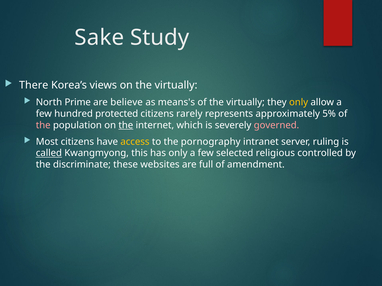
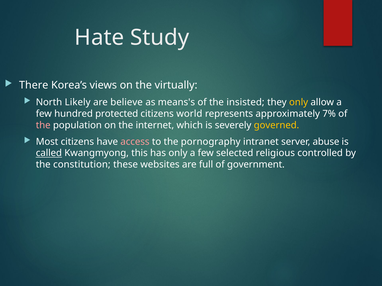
Sake: Sake -> Hate (99, 38)
Prime: Prime -> Likely (78, 102)
of the virtually: virtually -> insisted (245, 102)
rarely: rarely -> world (189, 114)
5%: 5% -> 7% (329, 114)
the underline: present -> none (126, 125)
governed colour: pink -> yellow (276, 125)
access colour: yellow -> pink (135, 142)
ruling: ruling -> abuse (326, 142)
discriminate: discriminate -> constitution (82, 165)
amendment: amendment -> government (256, 165)
